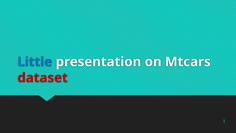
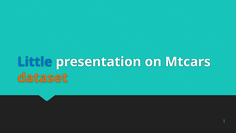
dataset colour: red -> orange (43, 78)
